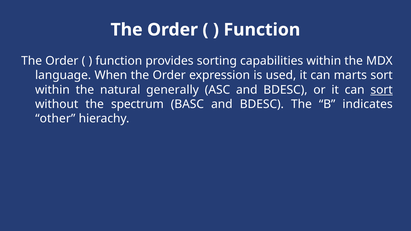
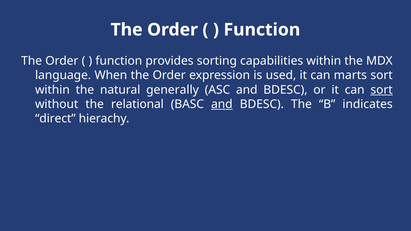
spectrum: spectrum -> relational (137, 104)
and underline: none -> present (222, 104)
other: other -> direct (55, 119)
